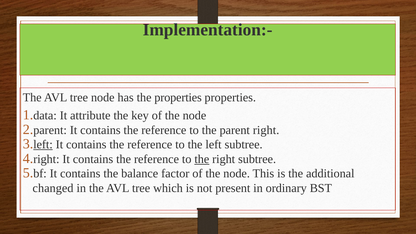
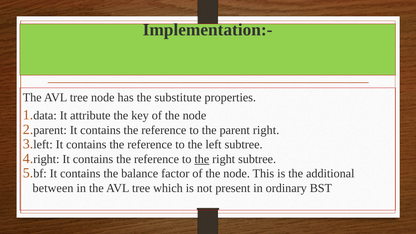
the properties: properties -> substitute (178, 98)
left underline: present -> none (43, 145)
changed: changed -> between (53, 188)
